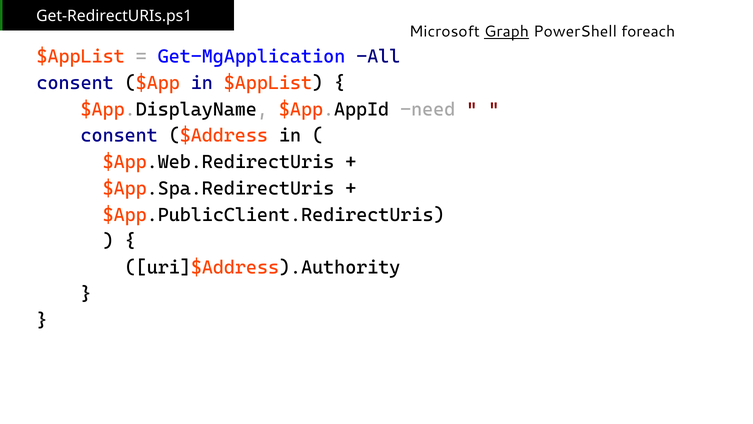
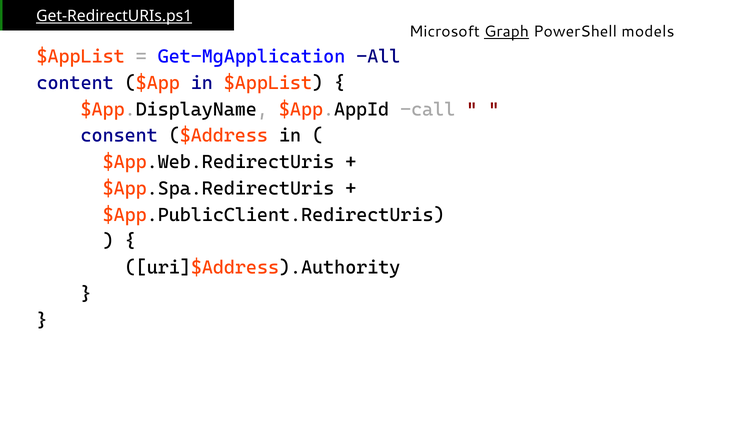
Get-RedirectURIs.ps1 underline: none -> present (114, 16)
foreach: foreach -> models (648, 32)
consent: consent -> content (75, 83)
need: need -> call (428, 109)
